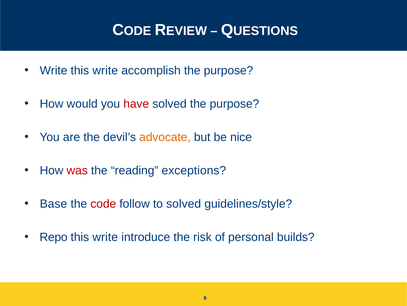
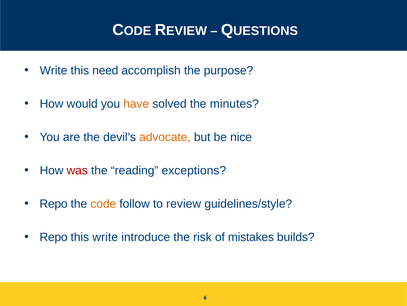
write: write -> need (105, 70)
have colour: red -> orange (136, 104)
solved the purpose: purpose -> minutes (234, 104)
Base: Base -> Repo (54, 203)
code colour: red -> orange (103, 203)
to solved: solved -> review (184, 203)
personal: personal -> mistakes (251, 237)
